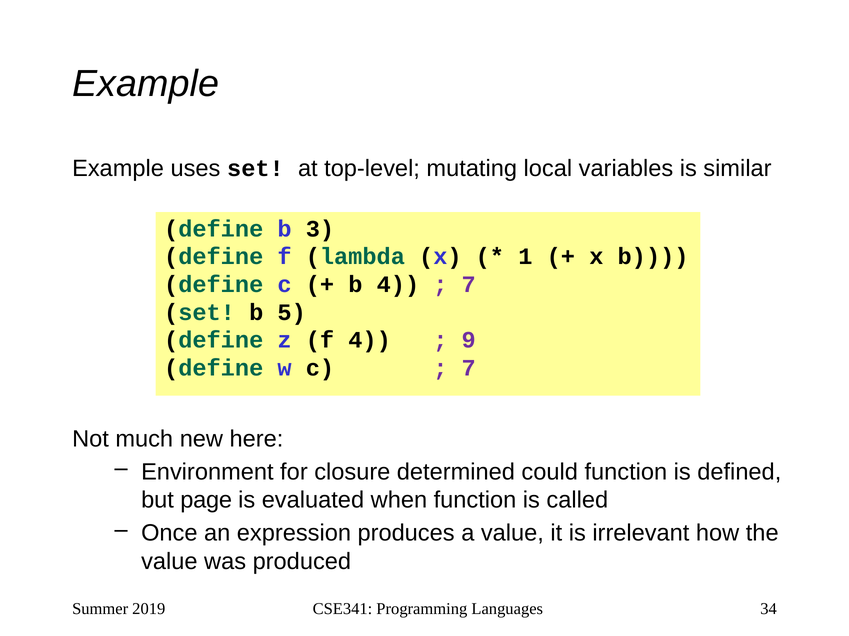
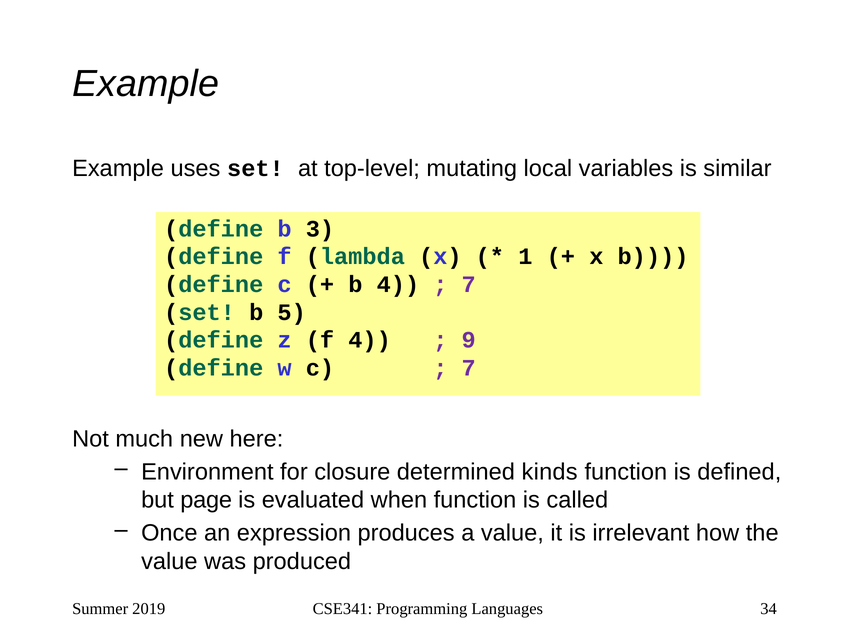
could: could -> kinds (550, 472)
